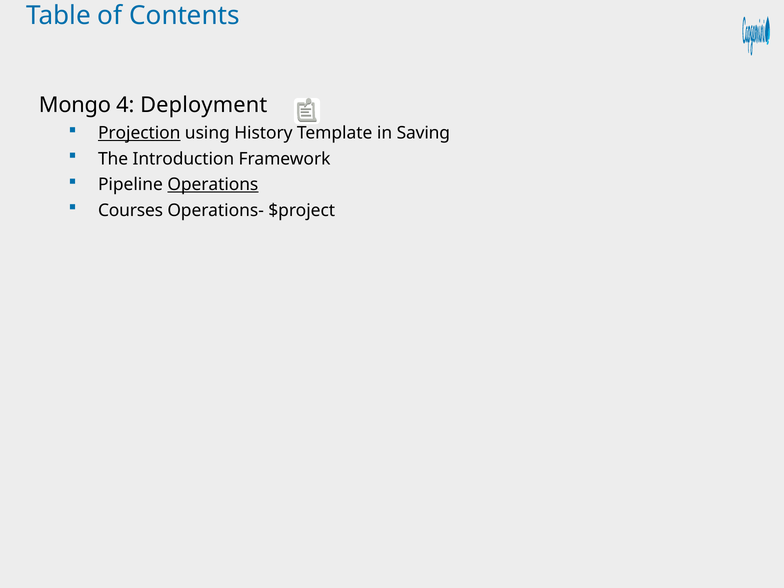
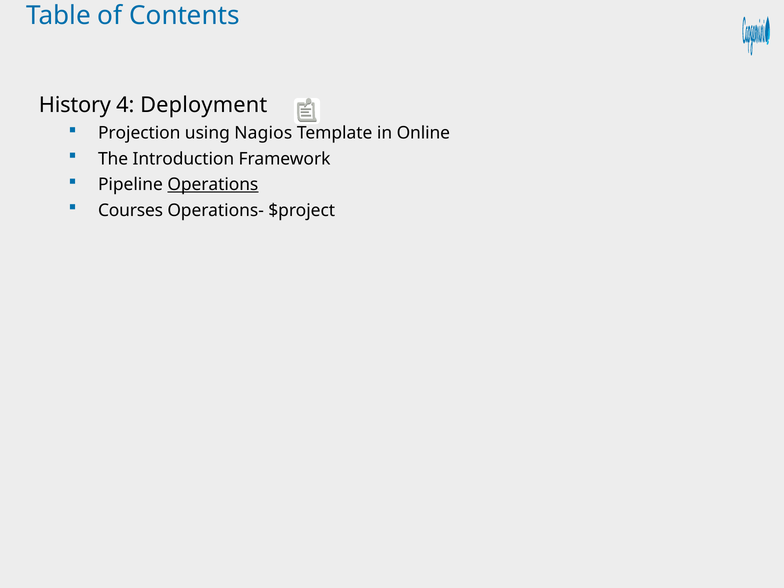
Mongo: Mongo -> History (75, 105)
Projection underline: present -> none (139, 133)
History: History -> Nagios (263, 133)
Saving: Saving -> Online (423, 133)
